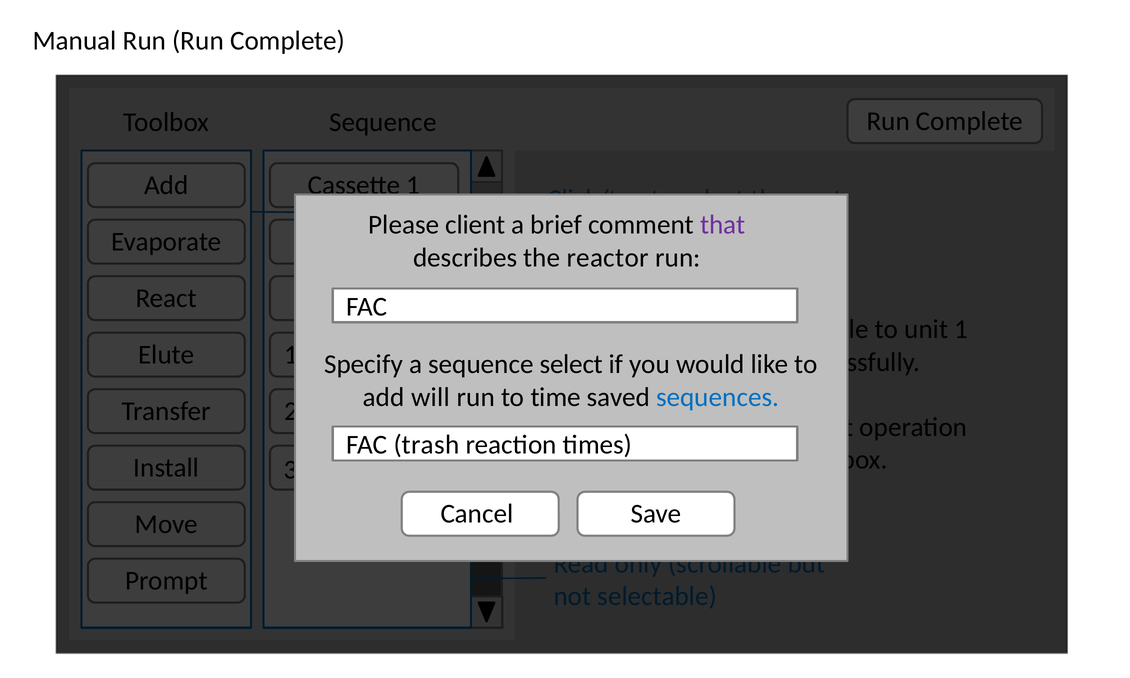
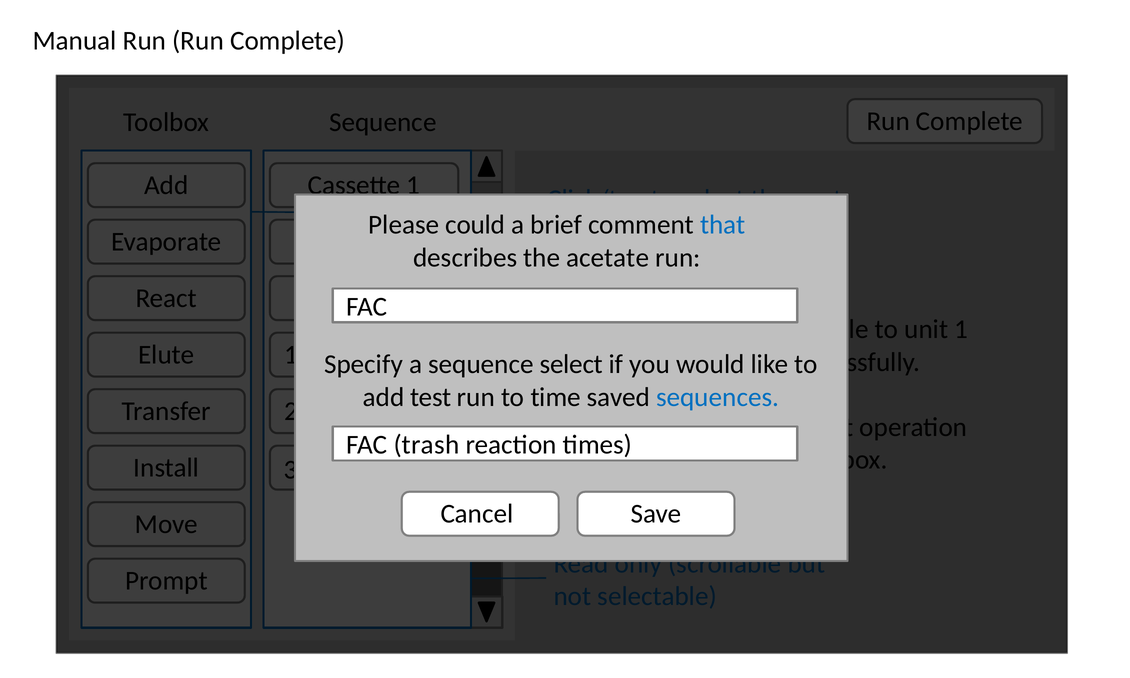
client: client -> could (475, 225)
that colour: purple -> blue (723, 225)
reactor: reactor -> acetate (608, 258)
will: will -> test (431, 397)
